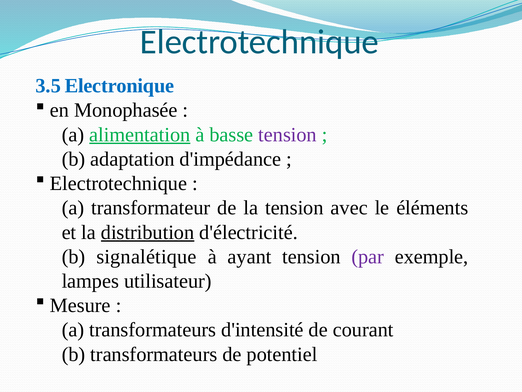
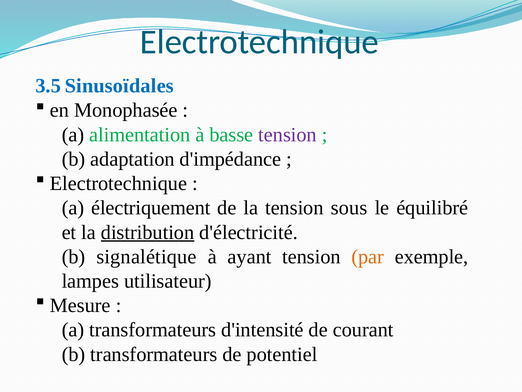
Electronique: Electronique -> Sinusoïdales (119, 86)
alimentation underline: present -> none (140, 135)
transformateur: transformateur -> électriquement (151, 208)
avec: avec -> sous (349, 208)
éléments: éléments -> équilibré (432, 208)
par colour: purple -> orange (368, 256)
